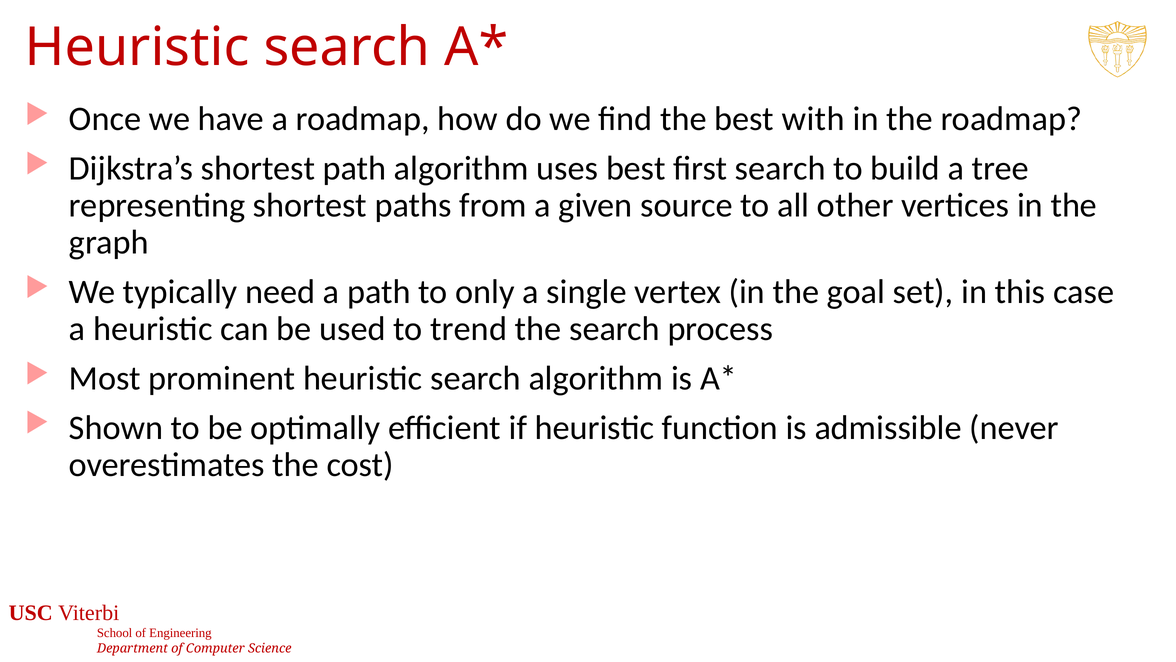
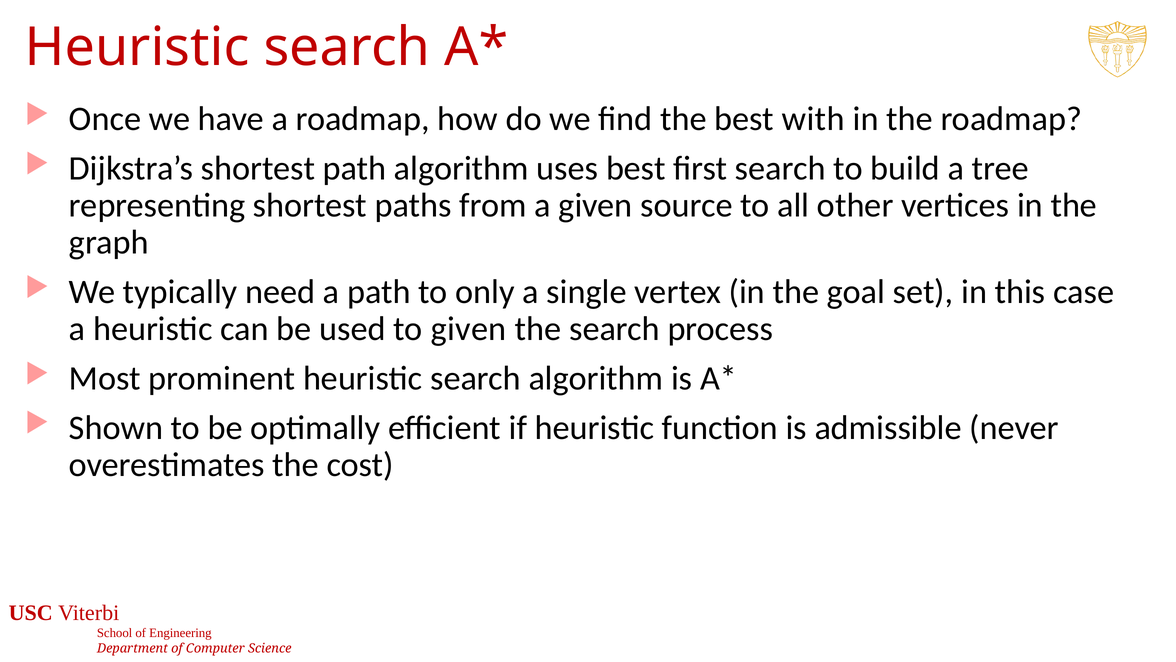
to trend: trend -> given (469, 329)
